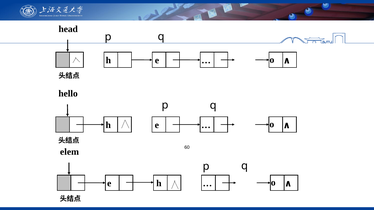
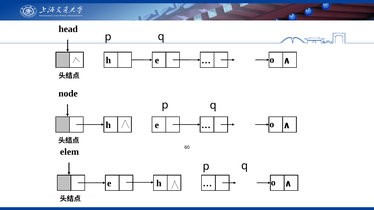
hello: hello -> node (68, 94)
